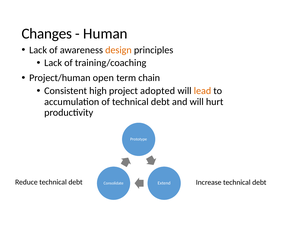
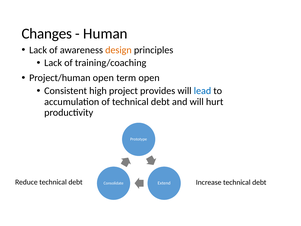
term chain: chain -> open (149, 78)
adopted: adopted -> provides (158, 91)
lead colour: orange -> blue (202, 91)
